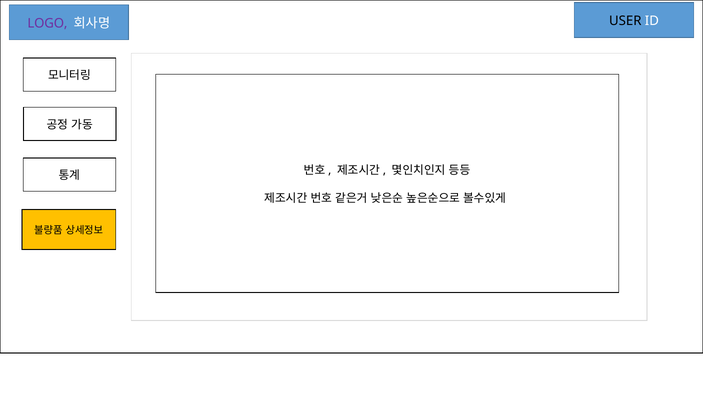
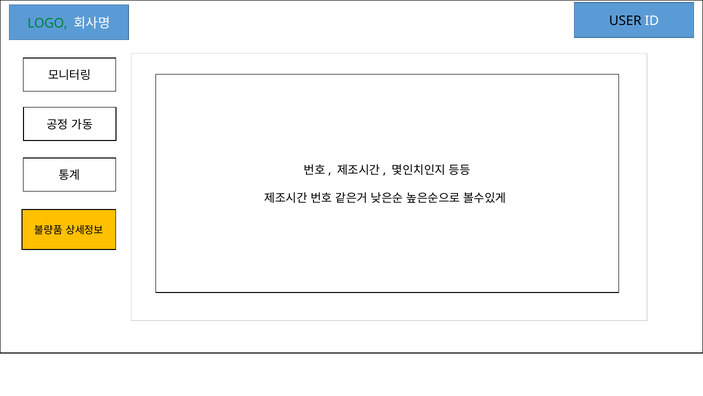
LOGO colour: purple -> green (47, 23)
